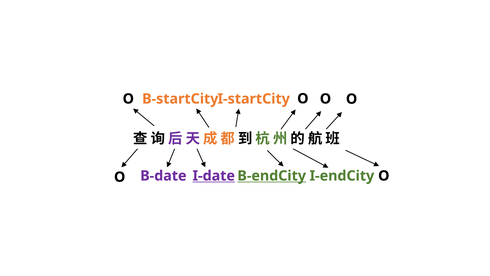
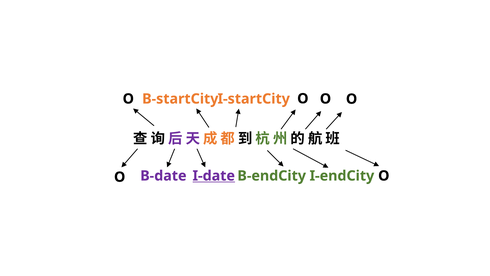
B-endCity underline: present -> none (272, 176)
